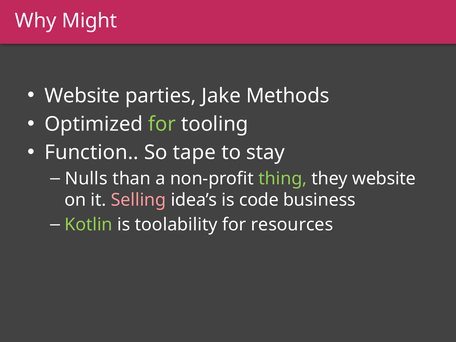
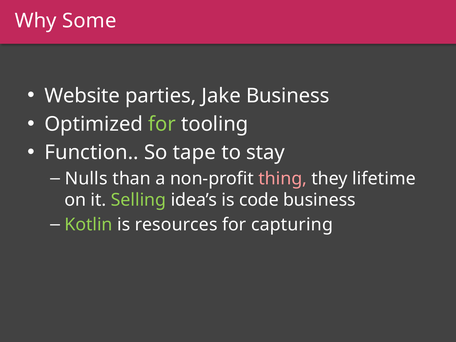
Might: Might -> Some (89, 21)
Jake Methods: Methods -> Business (288, 96)
thing colour: light green -> pink (283, 179)
they website: website -> lifetime (384, 179)
Selling colour: pink -> light green (139, 200)
toolability: toolability -> resources (176, 225)
resources: resources -> capturing (292, 225)
